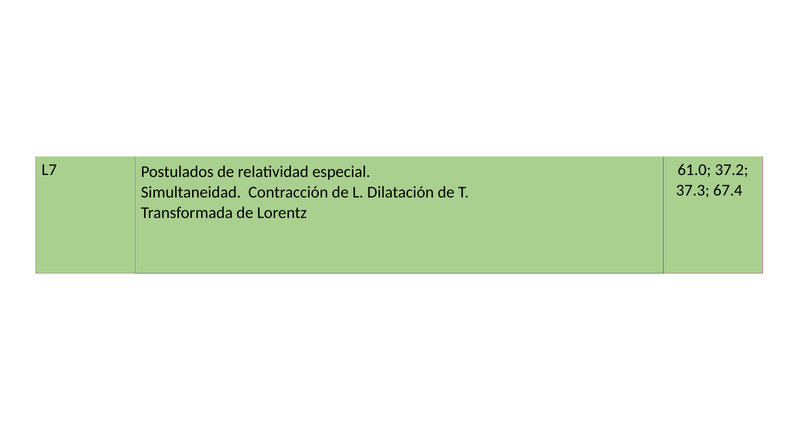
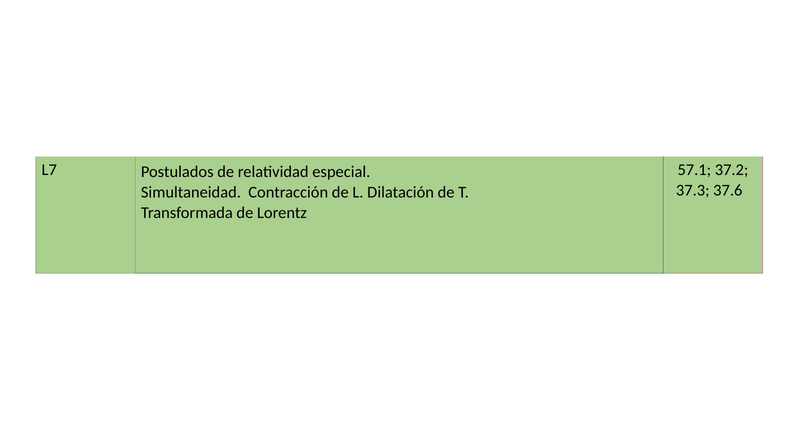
61.0: 61.0 -> 57.1 (694, 170)
67.4: 67.4 -> 37.6 (728, 190)
